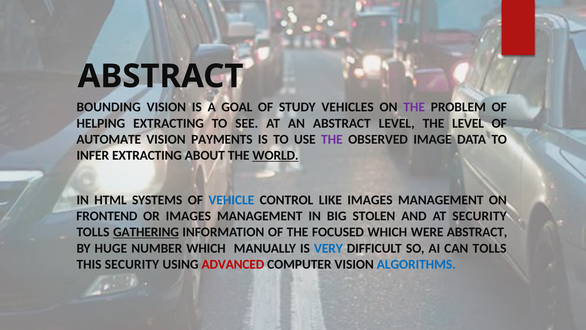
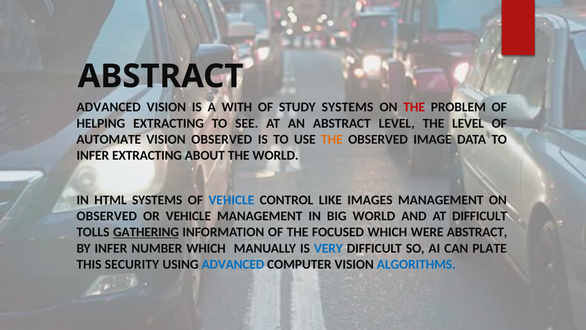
BOUNDING: BOUNDING -> ADVANCED (109, 107)
GOAL: GOAL -> WITH (237, 107)
STUDY VEHICLES: VEHICLES -> SYSTEMS (348, 107)
THE colour: purple -> red (414, 107)
VISION PAYMENTS: PAYMENTS -> OBSERVED (222, 139)
THE colour: purple -> orange (332, 139)
WORLD underline: present -> none (276, 155)
FRONTEND: FRONTEND -> OBSERVED (107, 216)
OR IMAGES: IMAGES -> VEHICLE (188, 216)
BIG STOLEN: STOLEN -> WORLD (374, 216)
AT SECURITY: SECURITY -> DIFFICULT (480, 216)
BY HUGE: HUGE -> INFER (111, 248)
CAN TOLLS: TOLLS -> PLATE (490, 248)
ADVANCED colour: red -> blue (233, 264)
